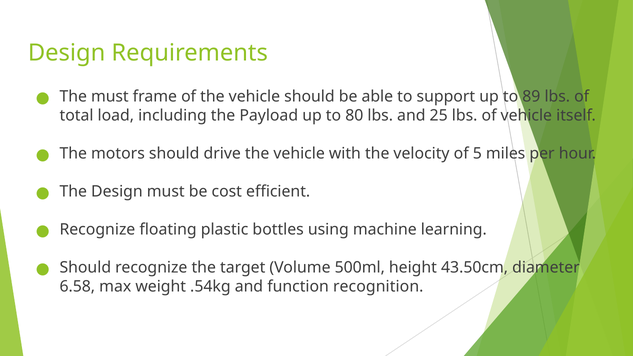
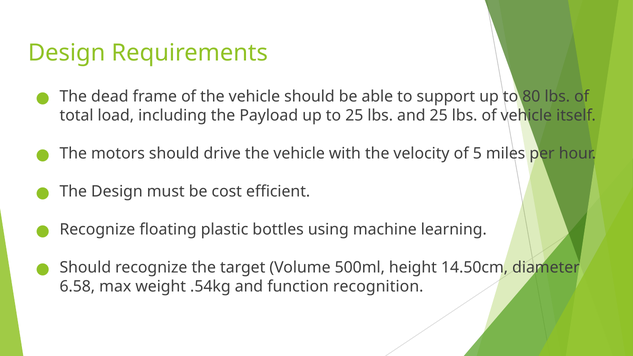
The must: must -> dead (110, 97)
89: 89 -> 80 (531, 97)
to 80: 80 -> 25 (354, 116)
43.50cm: 43.50cm -> 14.50cm (475, 268)
